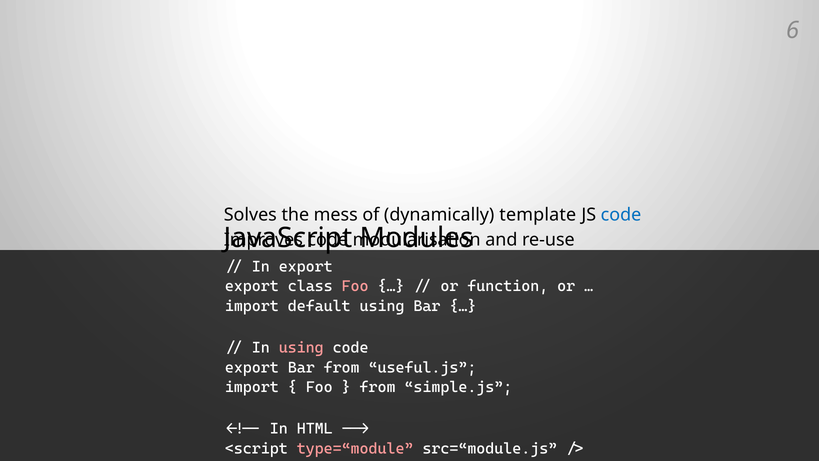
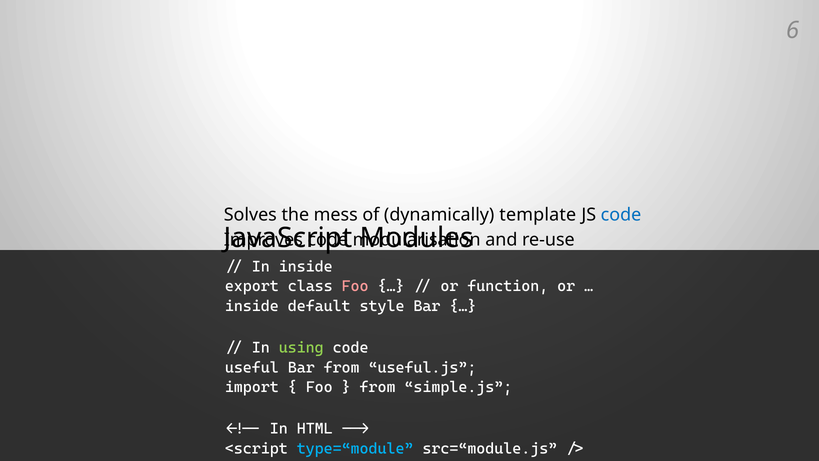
In export: export -> inside (306, 266)
import: import -> inside (252, 306)
default using: using -> style (382, 306)
using colour: pink -> light green (301, 347)
export: export -> useful (252, 367)
type=“module colour: pink -> light blue (355, 448)
